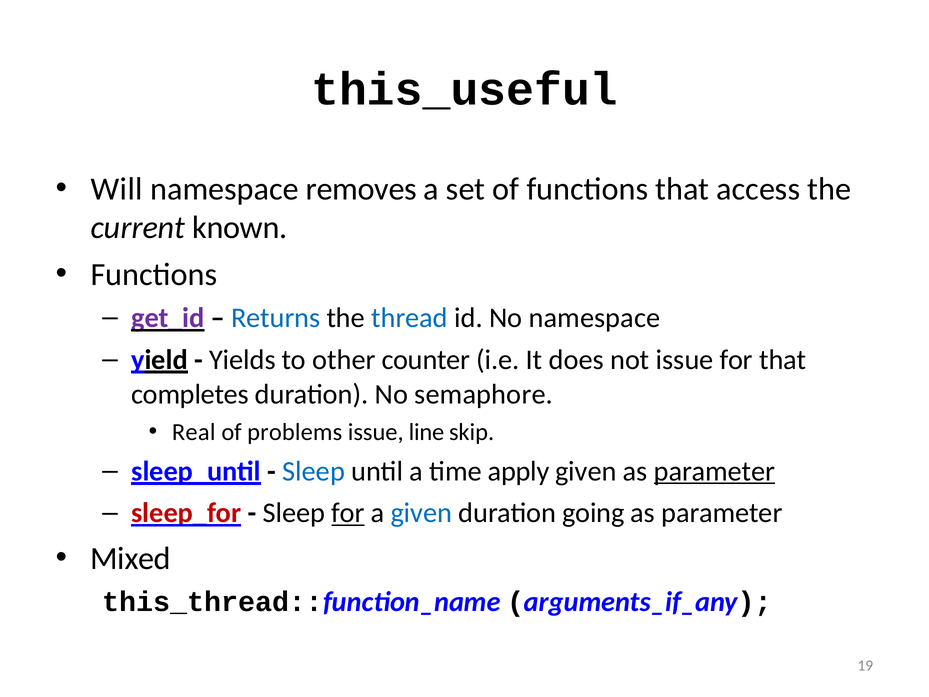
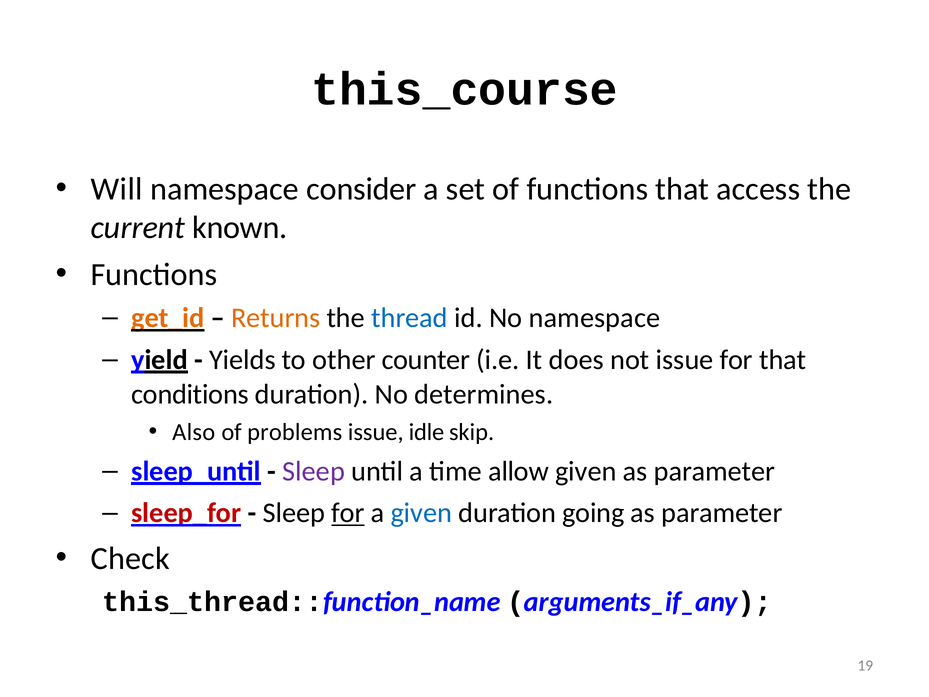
this_useful: this_useful -> this_course (465, 89)
removes: removes -> consider (361, 189)
get_id colour: purple -> orange (168, 318)
Returns colour: blue -> orange (276, 318)
completes: completes -> conditions (190, 394)
semaphore: semaphore -> determines (484, 394)
Real: Real -> Also (194, 432)
line: line -> idle (426, 432)
Sleep colour: blue -> purple (314, 471)
apply: apply -> allow (519, 471)
parameter underline: present -> none (714, 471)
Mixed: Mixed -> Check (130, 558)
